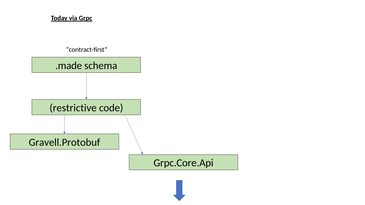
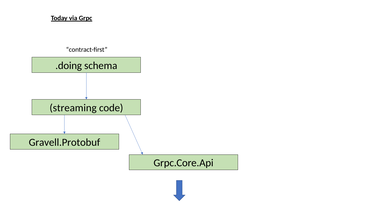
.made: .made -> .doing (69, 66)
restrictive: restrictive -> streaming (73, 108)
